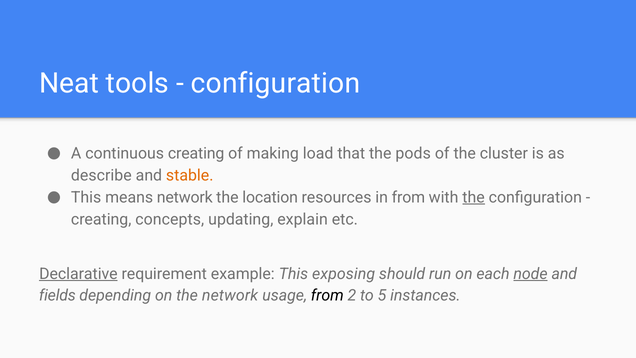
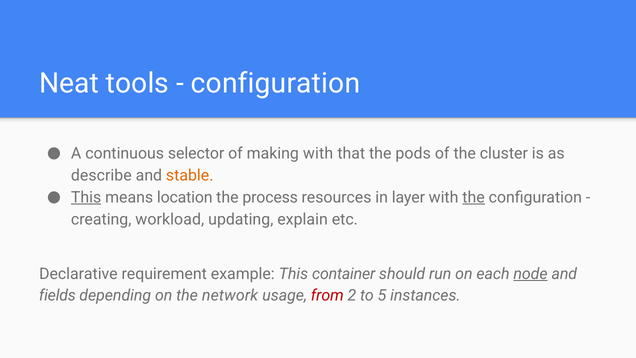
continuous creating: creating -> selector (196, 153)
making load: load -> with (318, 153)
This underline: none -> present (86, 197)
means network: network -> location (185, 197)
location: location -> process (270, 197)
in from: from -> layer (408, 197)
concepts: concepts -> workload (170, 219)
Declarative underline: present -> none (78, 274)
exposing: exposing -> container (344, 274)
from colour: black -> red (327, 296)
